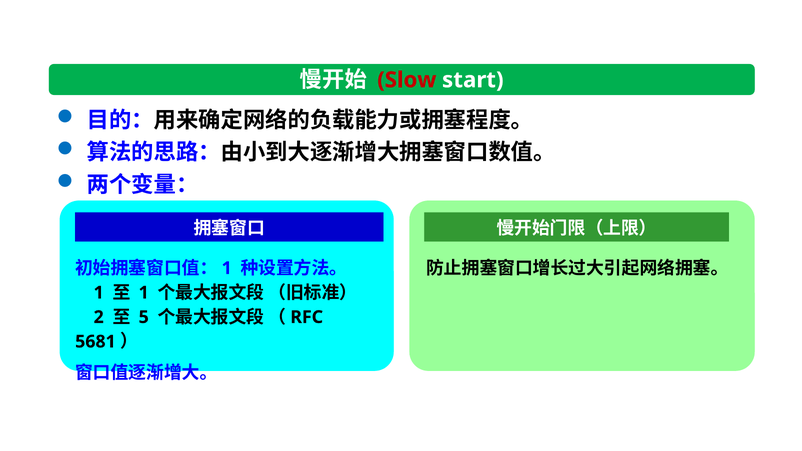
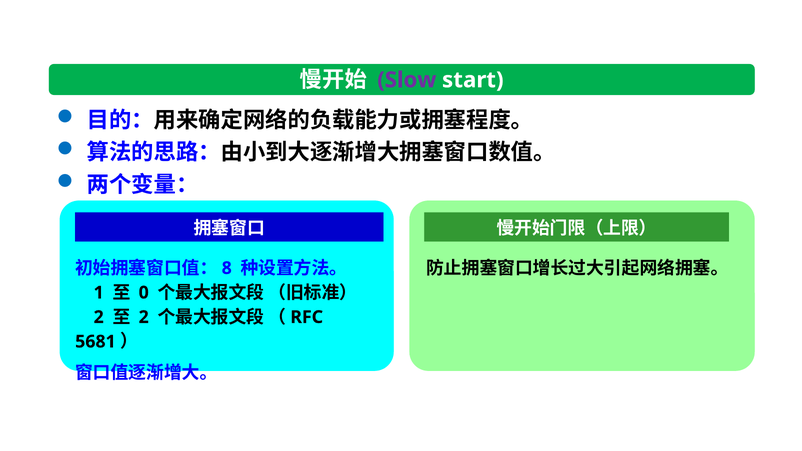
Slow colour: red -> purple (407, 80)
1: 1 -> 8 (227, 268)
1: 1 -> 0 (144, 293)
5: 5 -> 2 (144, 317)
